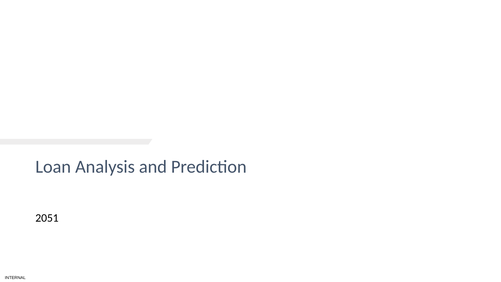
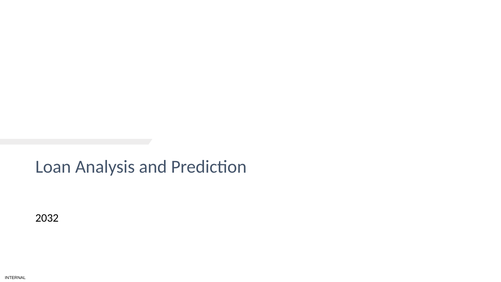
2051: 2051 -> 2032 (47, 218)
